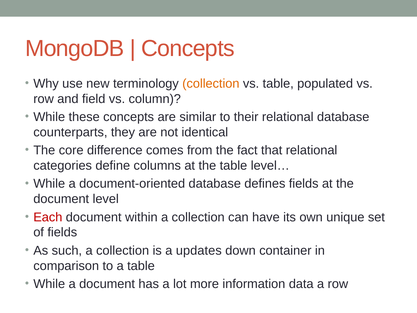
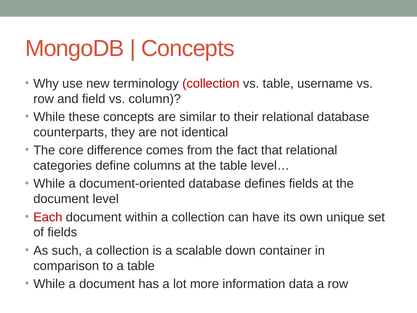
collection colour: orange -> red (211, 84)
populated: populated -> username (325, 84)
updates: updates -> scalable (199, 250)
